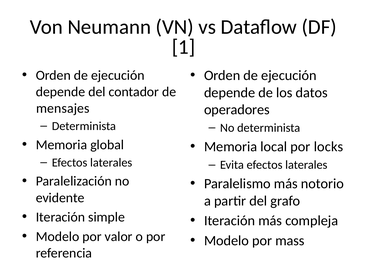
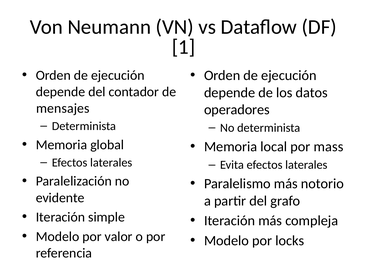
locks: locks -> mass (329, 147)
mass: mass -> locks (290, 241)
